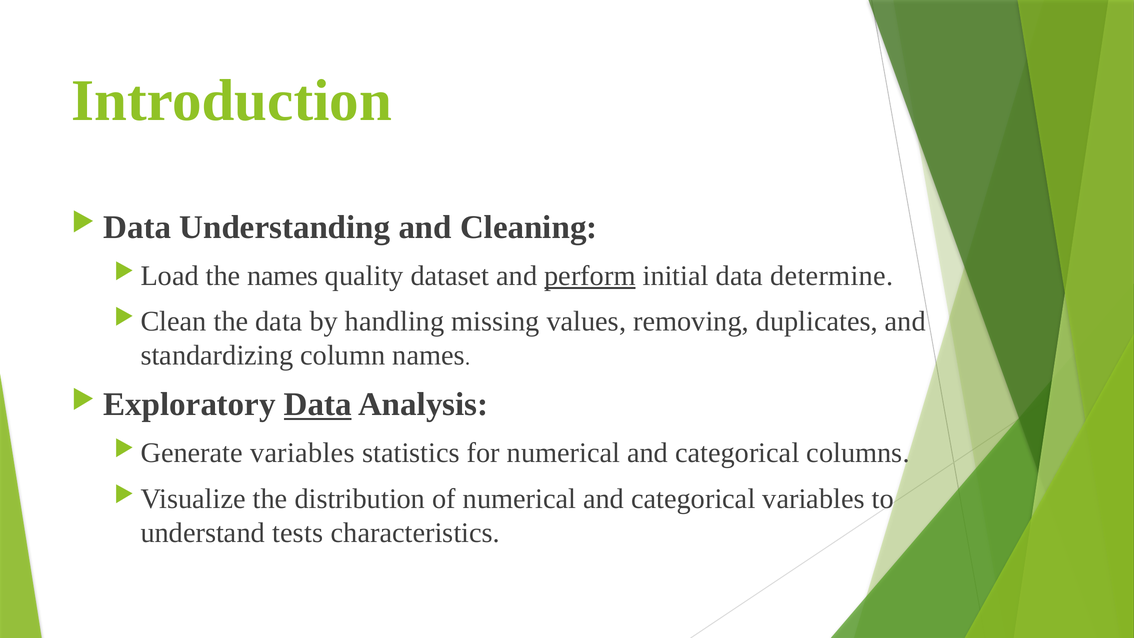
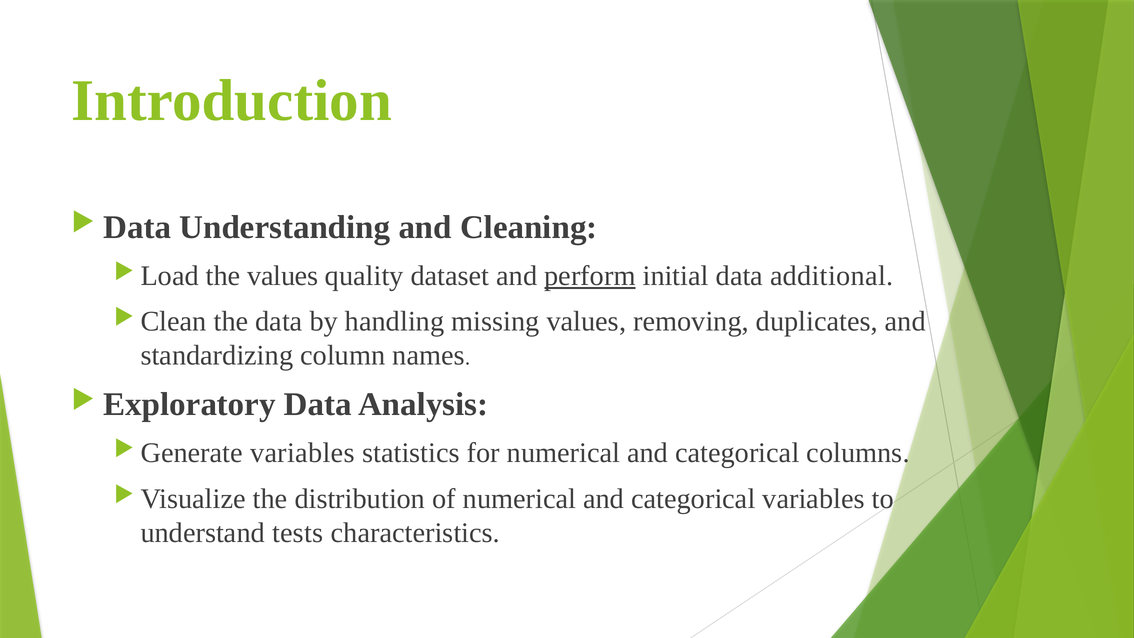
the names: names -> values (283, 276)
determine: determine -> additional (832, 276)
Data underline: present -> none (318, 404)
